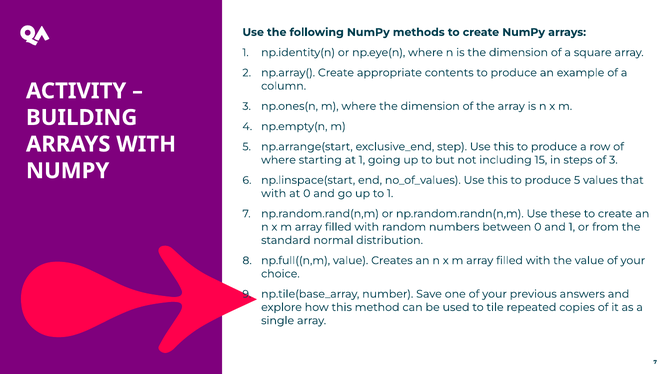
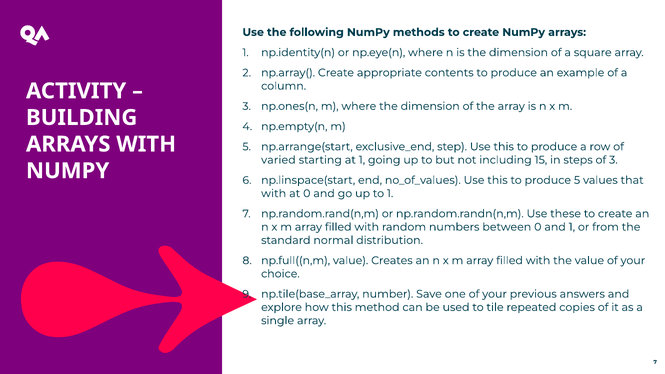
where: where -> varied (278, 160)
